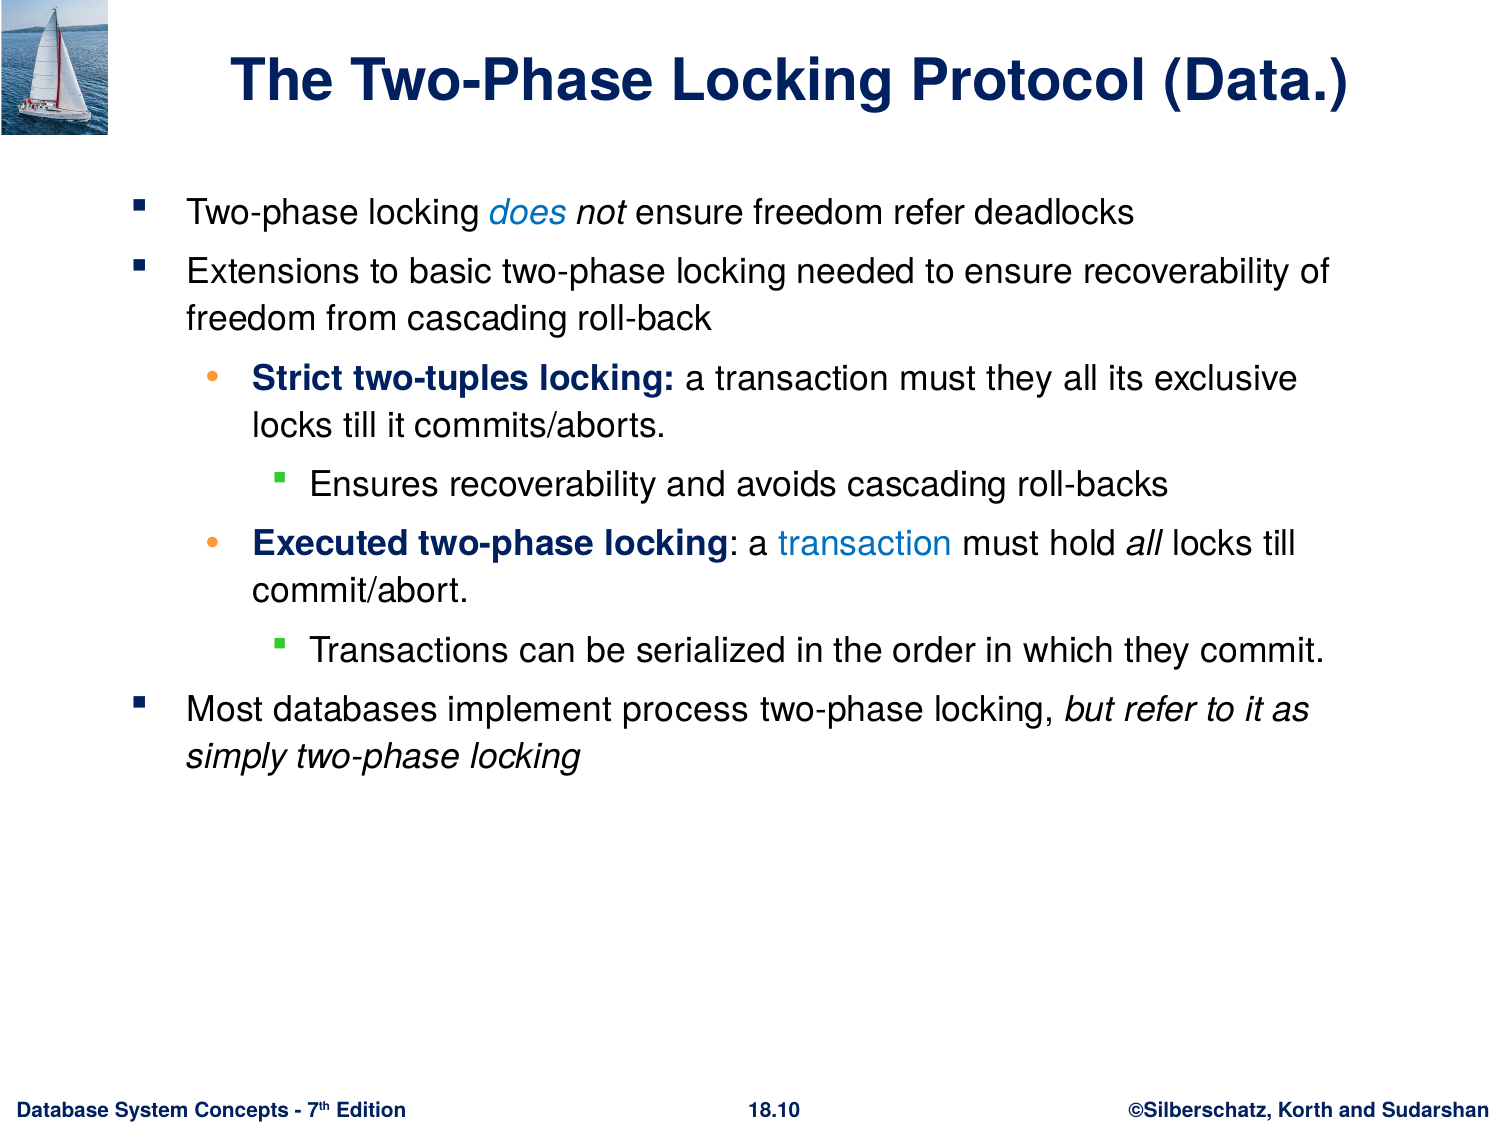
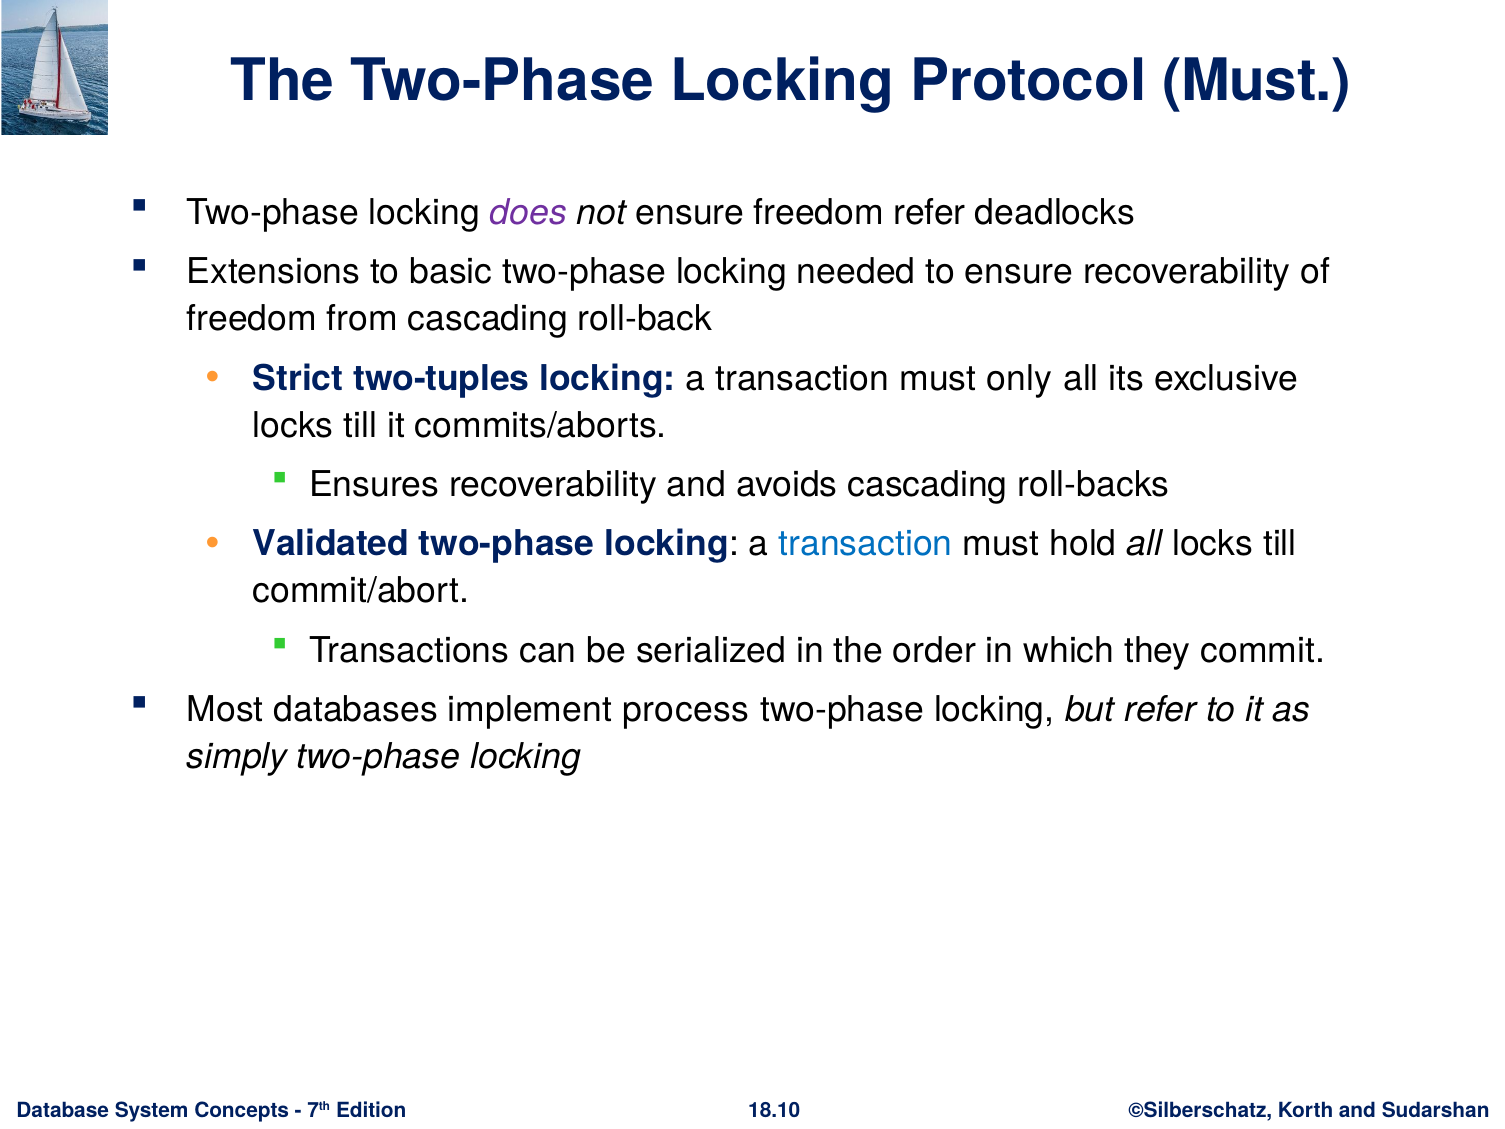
Protocol Data: Data -> Must (1257, 81)
does colour: blue -> purple (528, 213)
must they: they -> only (1020, 378)
Executed: Executed -> Validated (331, 544)
